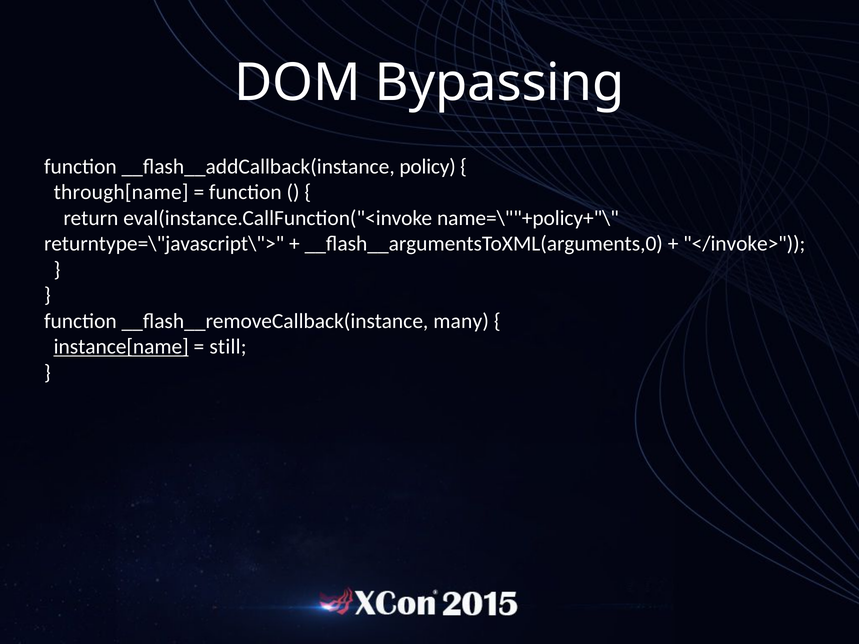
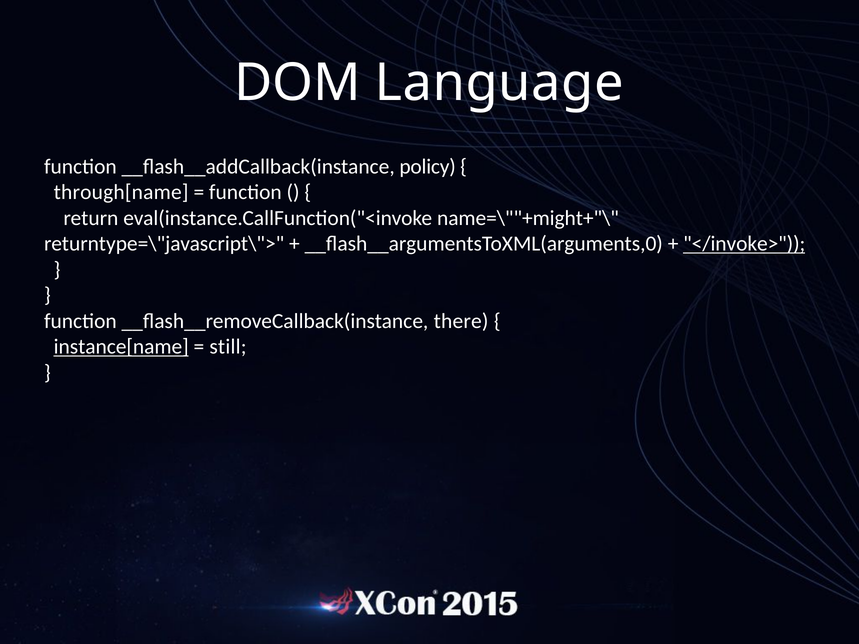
Bypassing: Bypassing -> Language (499, 83)
name=\""+policy+"\: name=\""+policy+"\ -> name=\""+might+"\ (528, 218)
</invoke> underline: none -> present (744, 244)
many: many -> there (461, 321)
